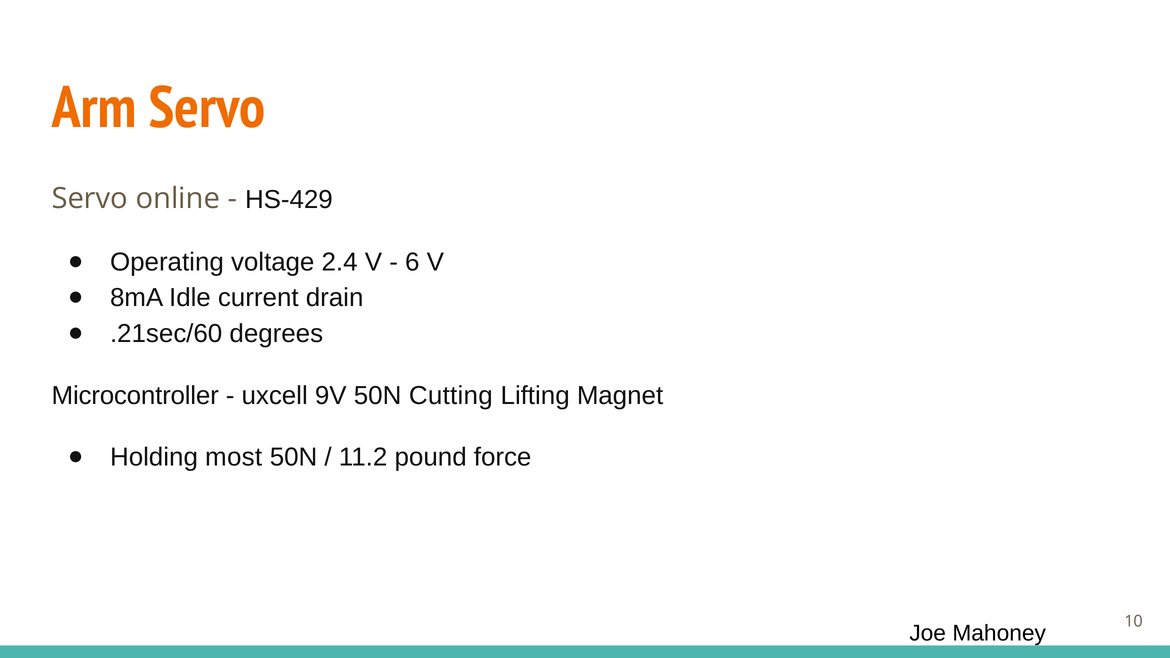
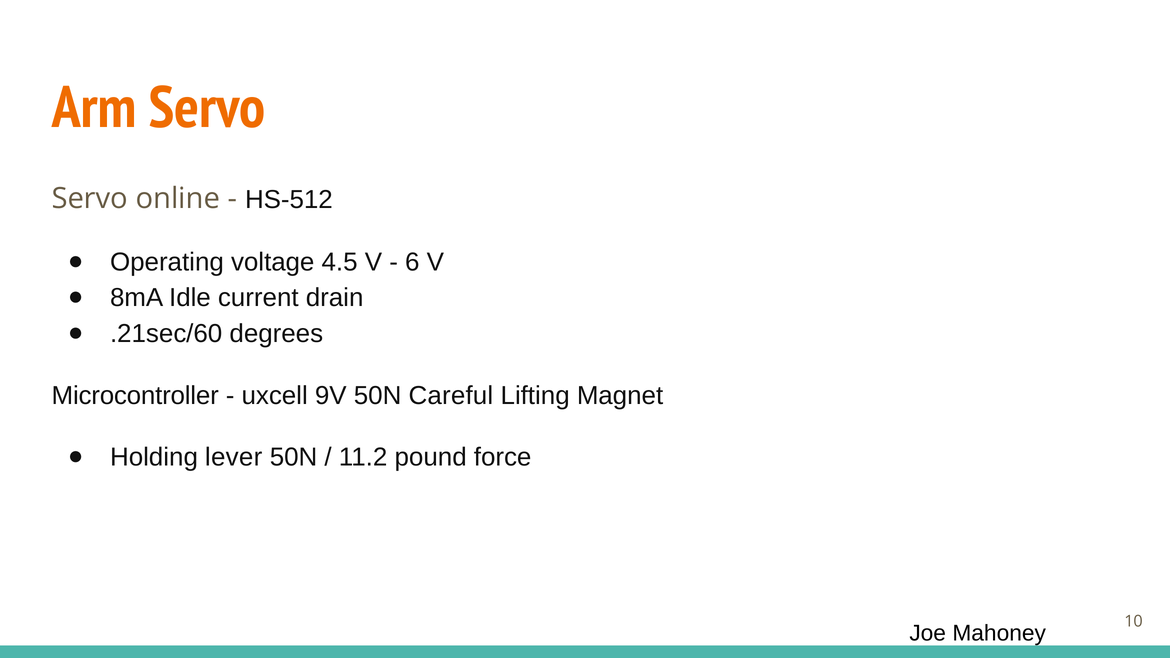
HS-429: HS-429 -> HS-512 (289, 200)
2.4: 2.4 -> 4.5 (340, 262)
Cutting: Cutting -> Careful (451, 396)
most: most -> lever (234, 457)
